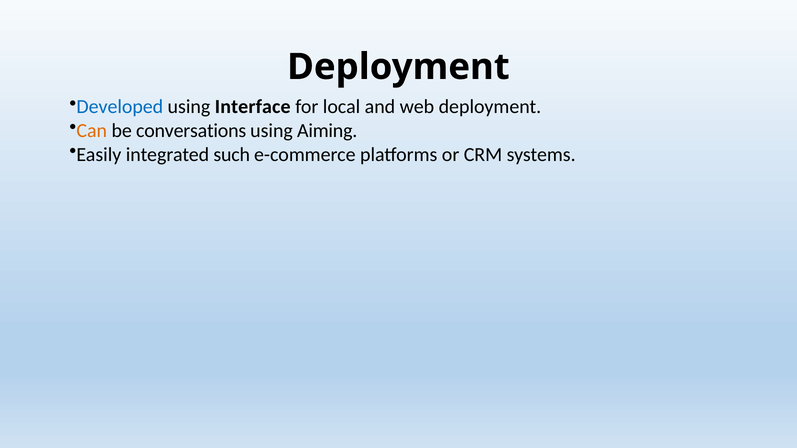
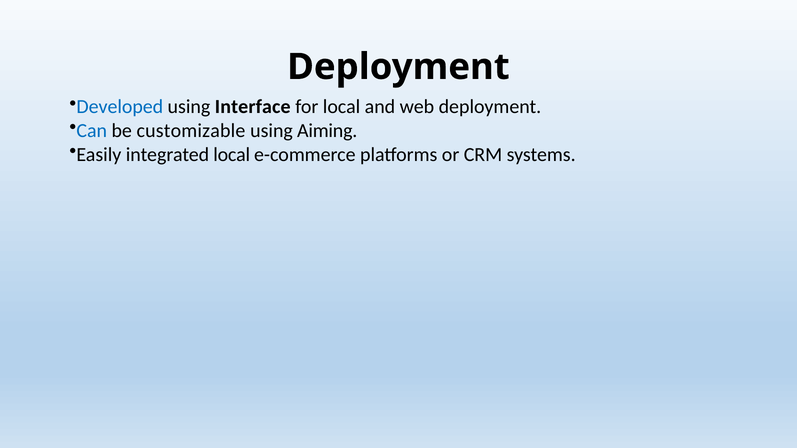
Can colour: orange -> blue (92, 131)
conversations: conversations -> customizable (191, 131)
integrated such: such -> local (232, 155)
